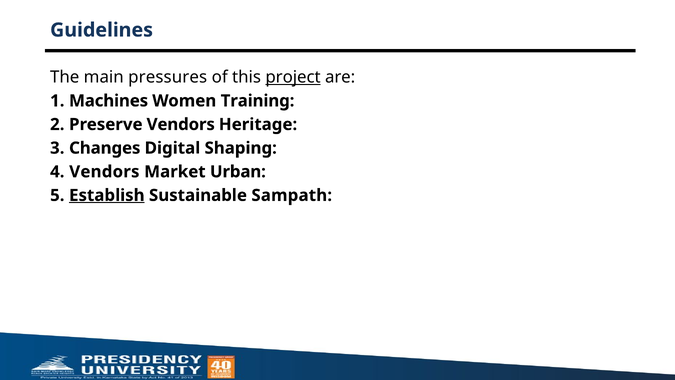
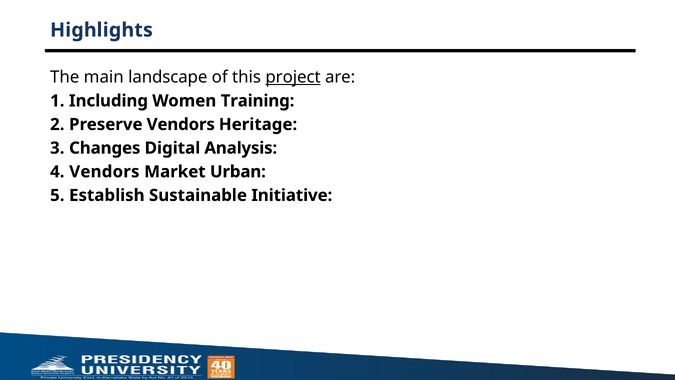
Guidelines: Guidelines -> Highlights (101, 30)
pressures: pressures -> landscape (168, 77)
Machines: Machines -> Including (109, 101)
Shaping: Shaping -> Analysis (241, 148)
Establish underline: present -> none (107, 195)
Sampath: Sampath -> Initiative (292, 195)
